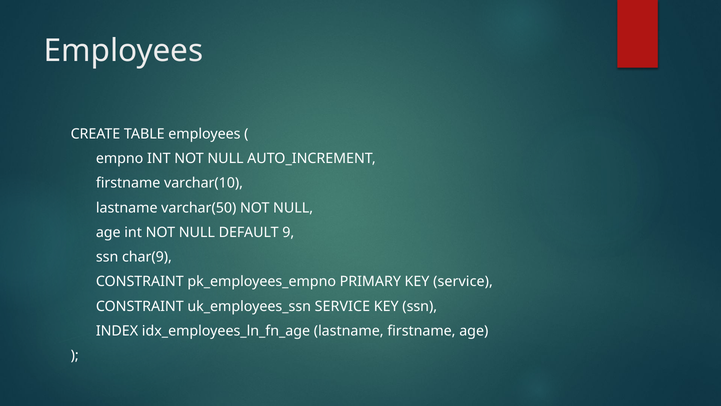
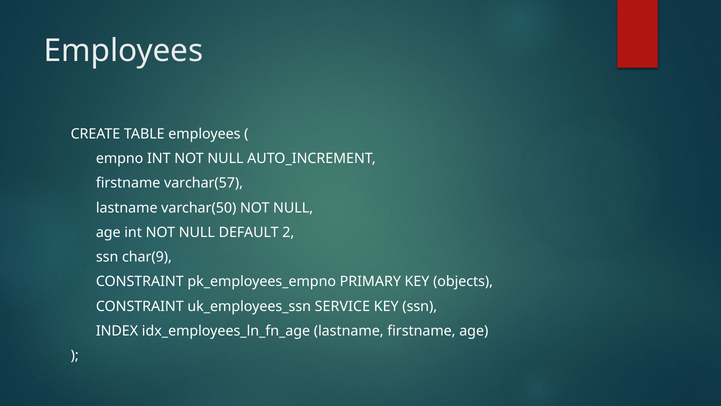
varchar(10: varchar(10 -> varchar(57 (204, 183)
9: 9 -> 2 (288, 232)
KEY service: service -> objects (463, 281)
